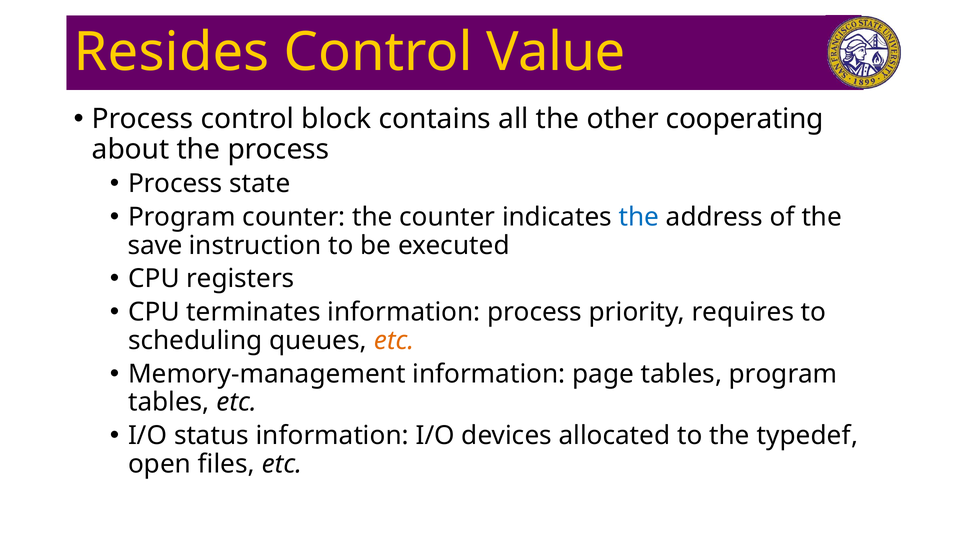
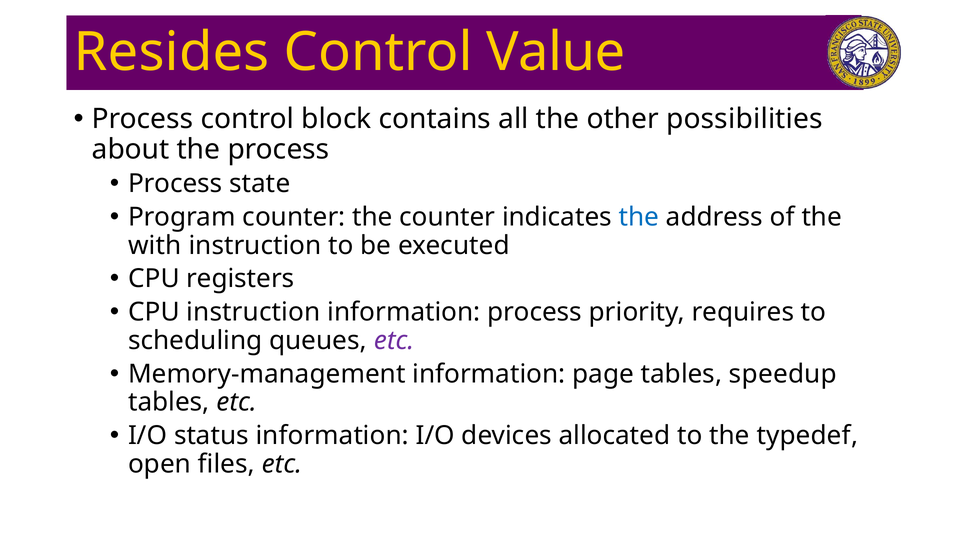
cooperating: cooperating -> possibilities (744, 119)
save: save -> with (155, 245)
CPU terminates: terminates -> instruction (253, 312)
etc colour: orange -> purple (394, 341)
tables program: program -> speedup (783, 374)
